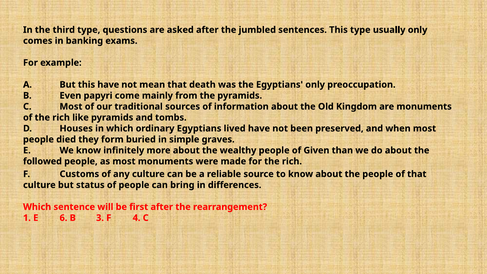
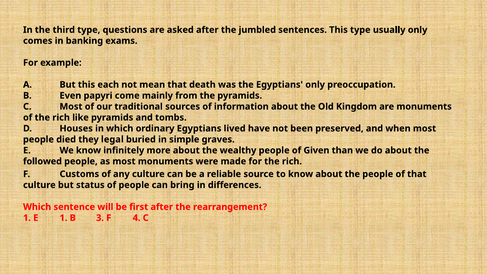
this have: have -> each (108, 85)
form: form -> legal (112, 139)
E 6: 6 -> 1 (63, 218)
